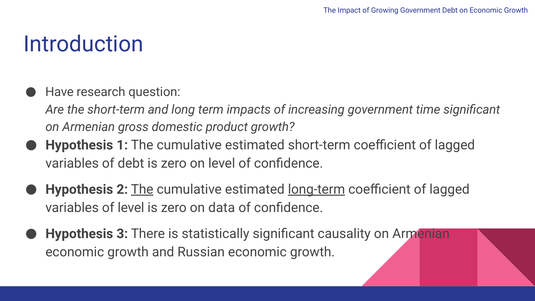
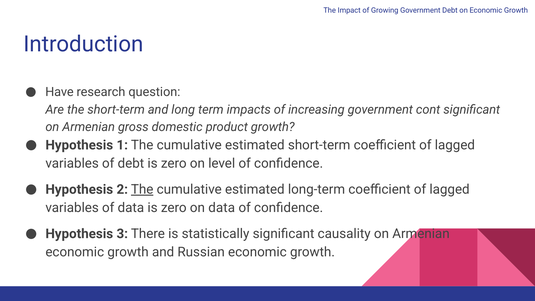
time: time -> cont (428, 110)
long-term underline: present -> none (316, 189)
of level: level -> data (131, 208)
